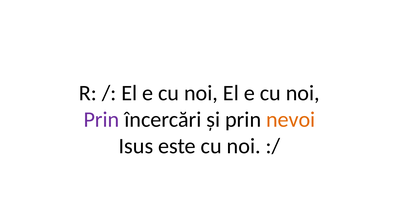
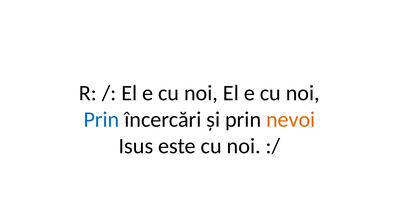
Prin colour: purple -> blue (101, 120)
